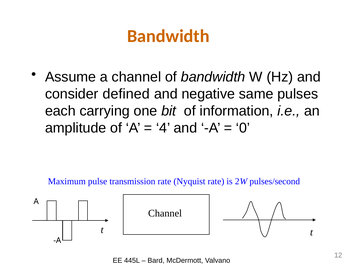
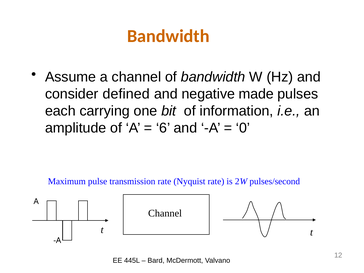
same: same -> made (256, 94)
4: 4 -> 6 (163, 128)
